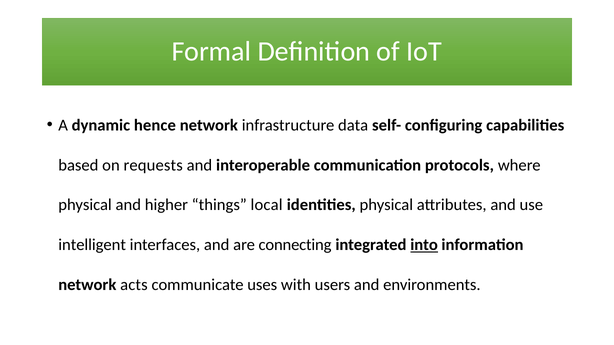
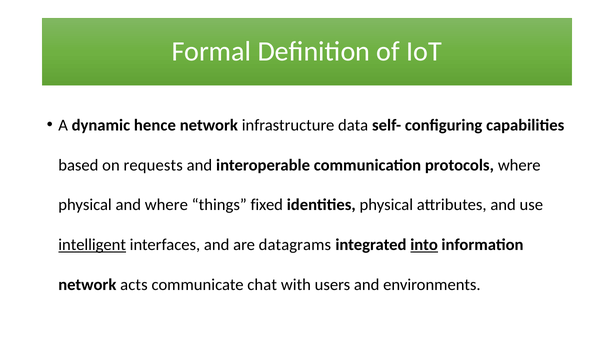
and higher: higher -> where (166, 205)
local: local -> fixed (267, 205)
intelligent underline: none -> present (92, 245)
connecting: connecting -> datagrams (295, 245)
uses: uses -> chat (262, 285)
